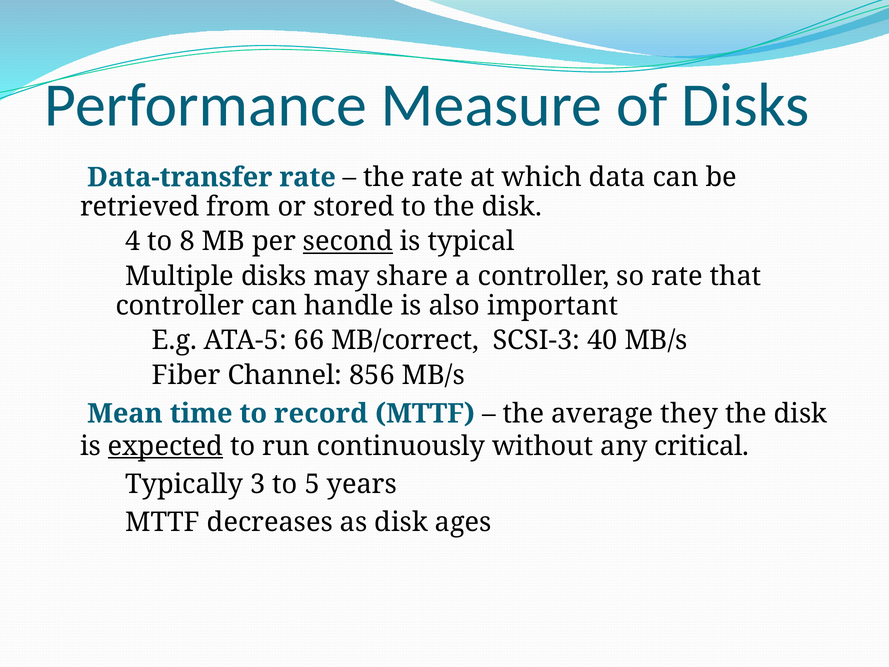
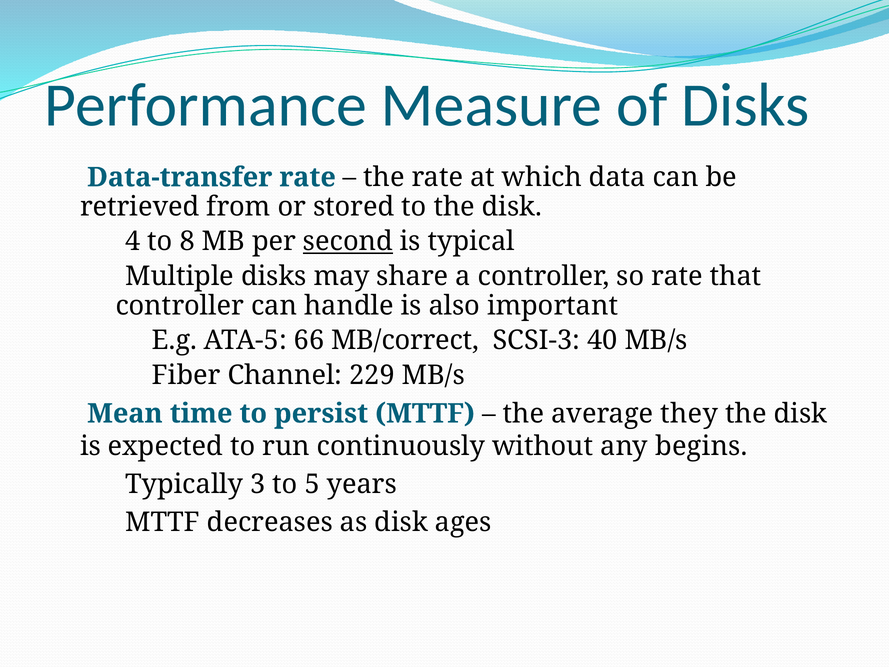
856: 856 -> 229 (372, 375)
record: record -> persist (321, 413)
expected underline: present -> none (165, 446)
critical: critical -> begins (701, 446)
